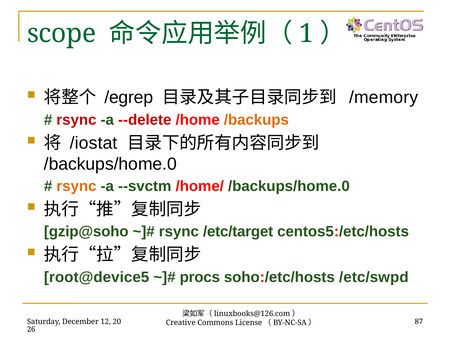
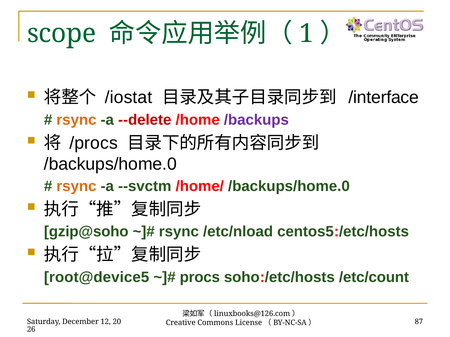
/egrep: /egrep -> /iostat (129, 98)
/memory: /memory -> /interface (384, 98)
rsync colour: red -> orange (76, 120)
/backups colour: orange -> purple (256, 120)
/iostat: /iostat -> /procs (94, 143)
/etc/target: /etc/target -> /etc/nload (238, 232)
/etc/swpd: /etc/swpd -> /etc/count (374, 278)
